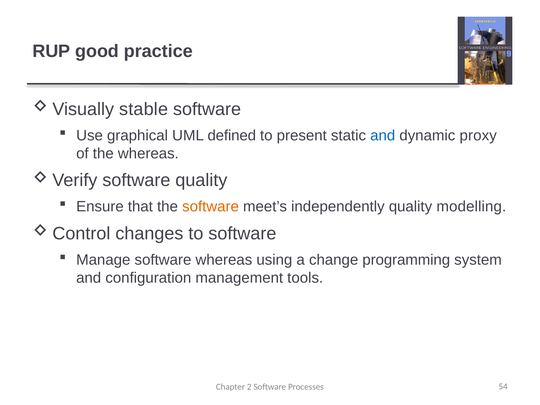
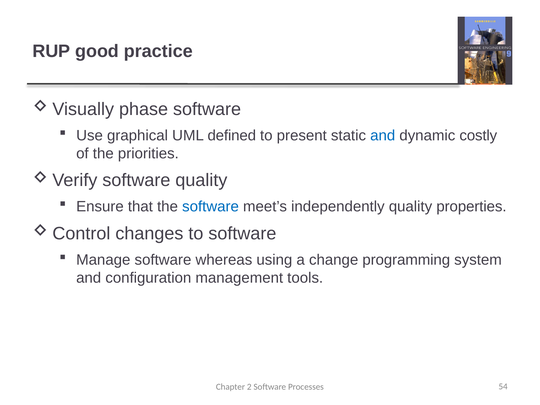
stable: stable -> phase (144, 109)
proxy: proxy -> costly (478, 136)
the whereas: whereas -> priorities (148, 154)
software colour: orange -> blue (211, 207)
modelling: modelling -> properties (471, 207)
